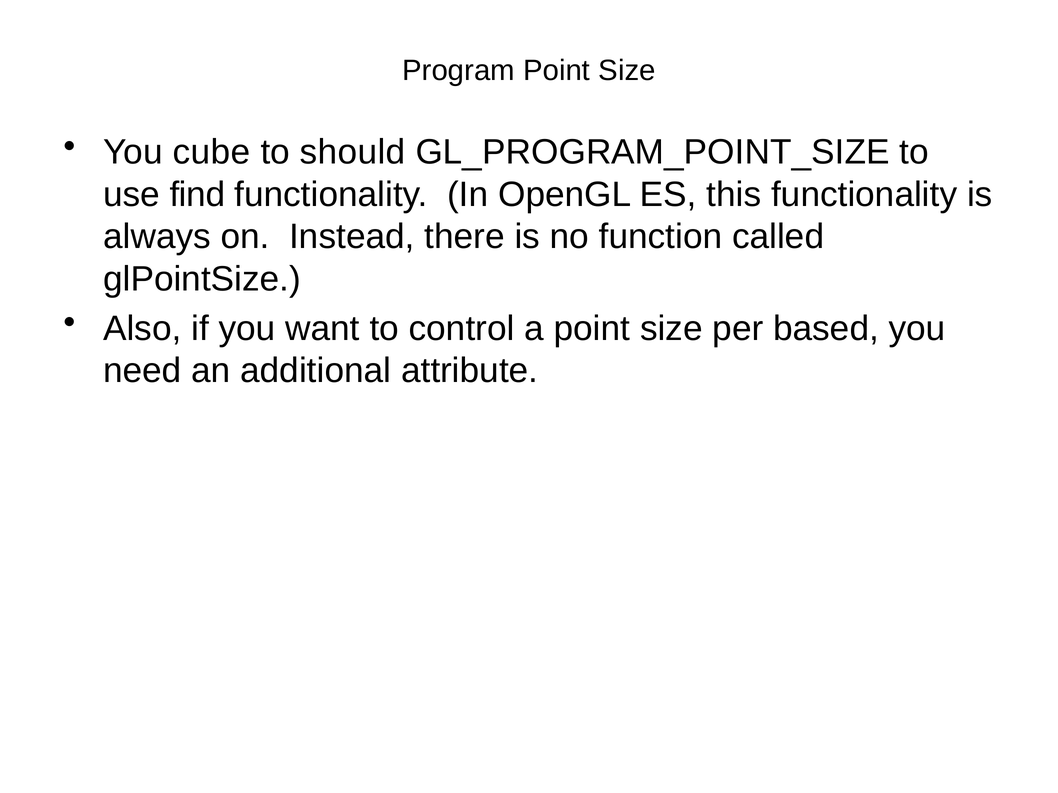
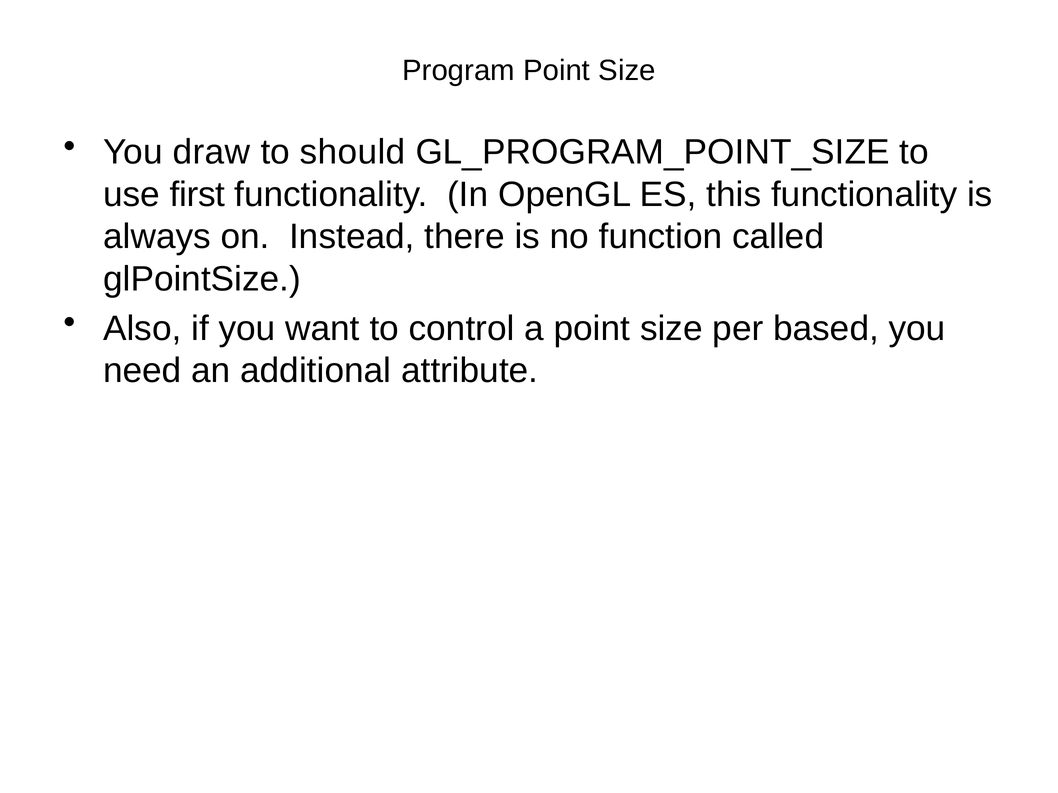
cube: cube -> draw (211, 152)
find: find -> first (197, 195)
